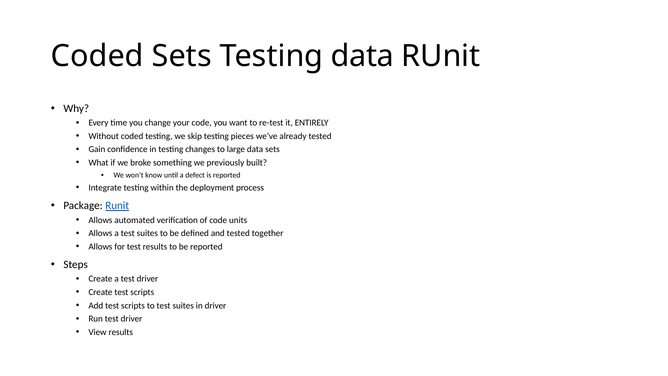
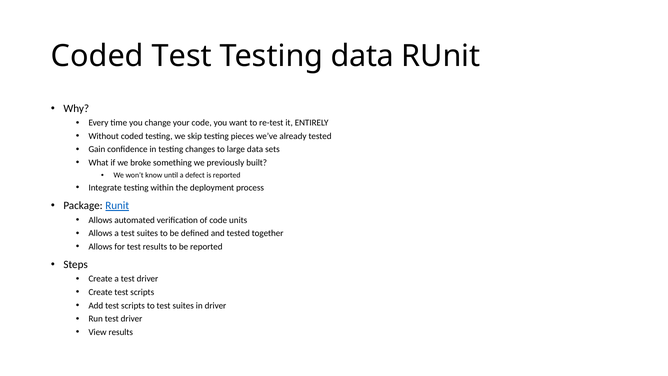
Coded Sets: Sets -> Test (182, 56)
